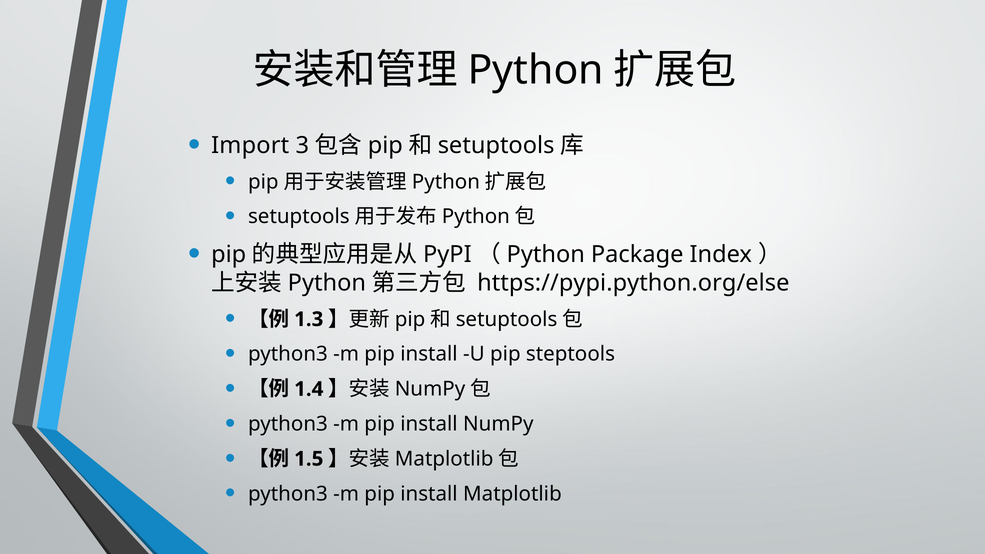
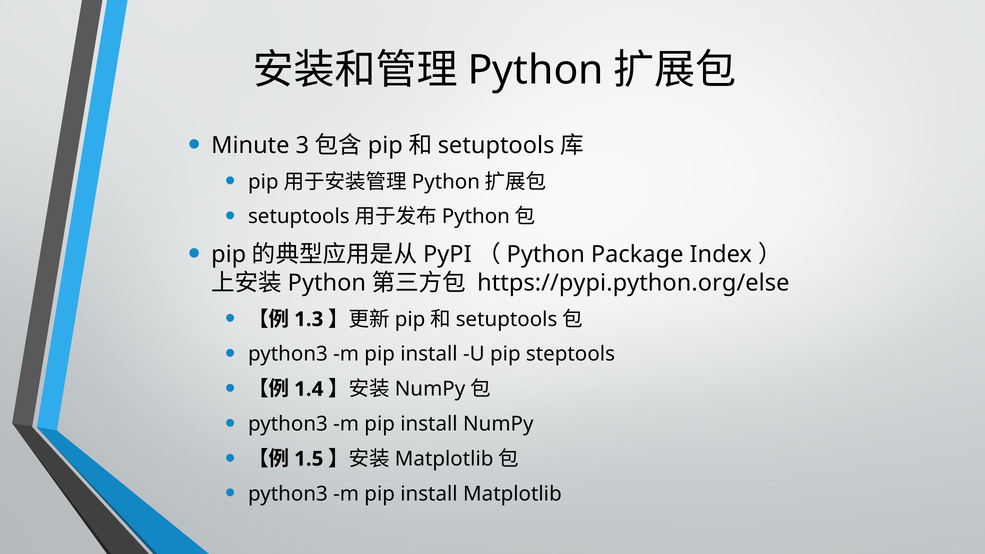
Import: Import -> Minute (250, 145)
